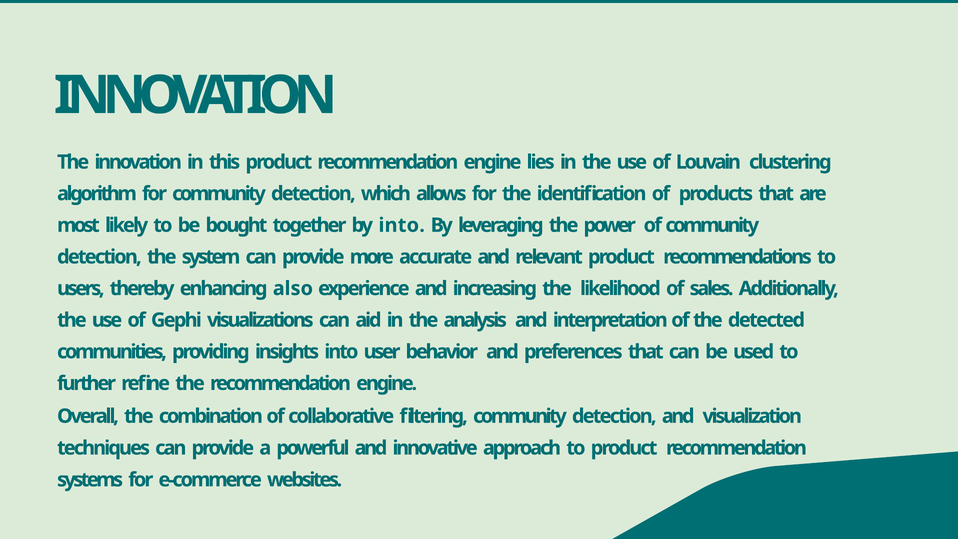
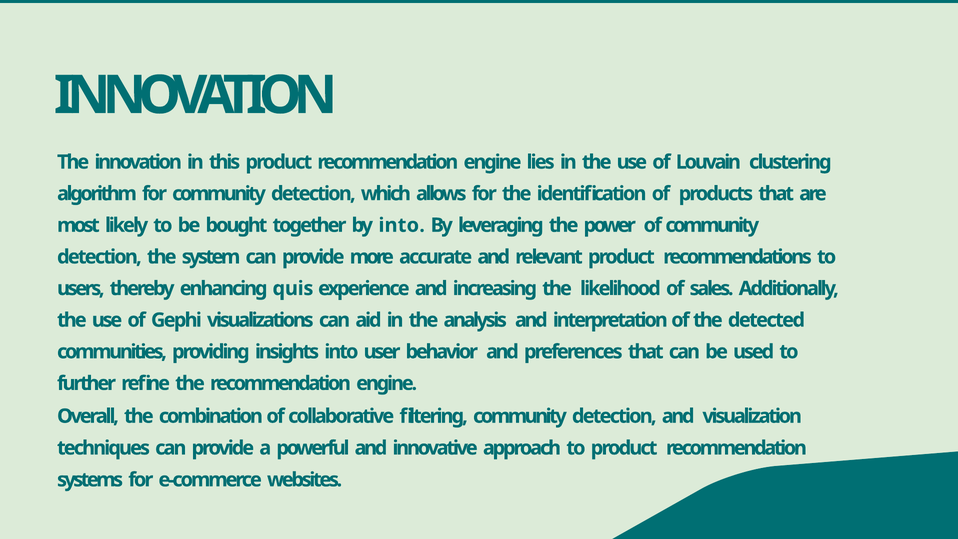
also: also -> quis (293, 288)
